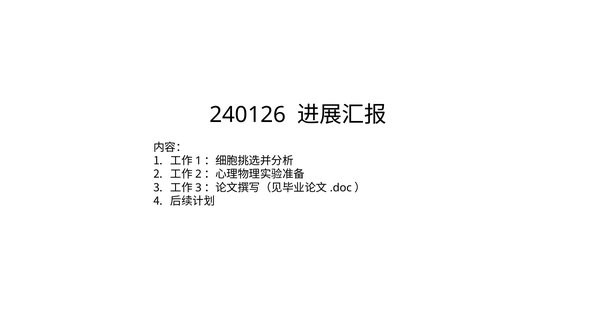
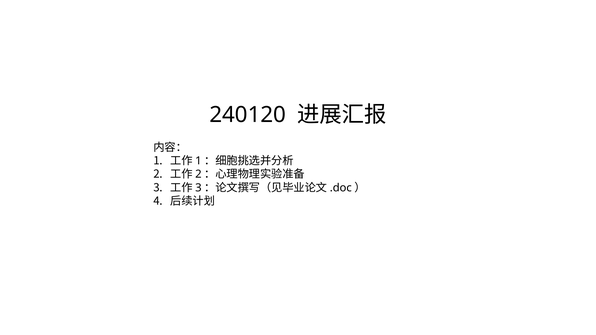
240126: 240126 -> 240120 (248, 115)
